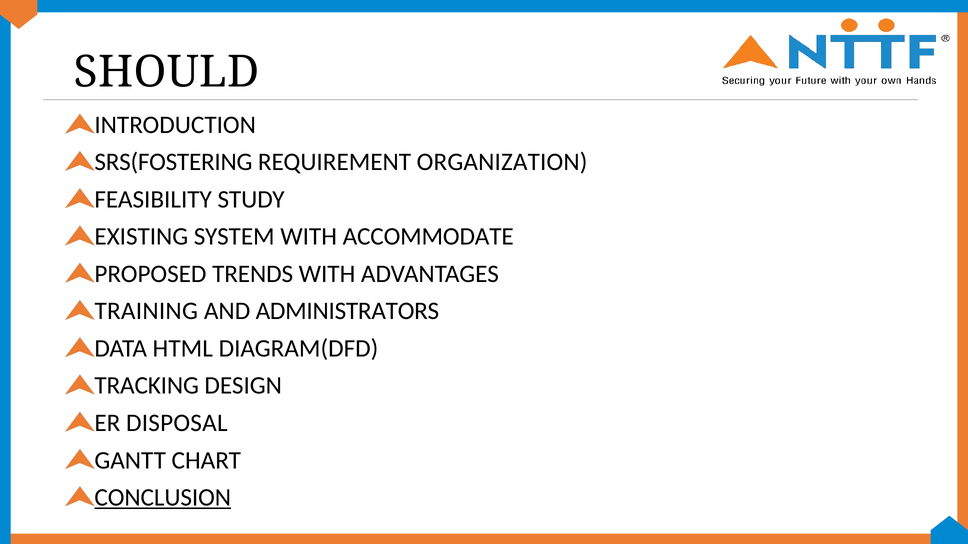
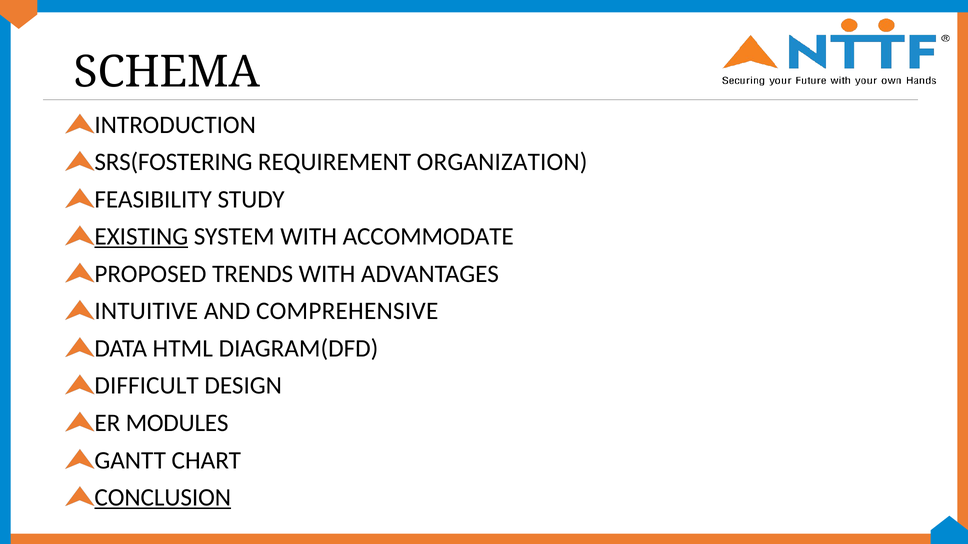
SHOULD: SHOULD -> SCHEMA (167, 72)
EXISTING underline: none -> present (141, 237)
TRAINING: TRAINING -> INTUITIVE (146, 311)
ADMINISTRATORS: ADMINISTRATORS -> COMPREHENSIVE (347, 311)
TRACKING: TRACKING -> DIFFICULT (147, 386)
DISPOSAL: DISPOSAL -> MODULES (177, 423)
